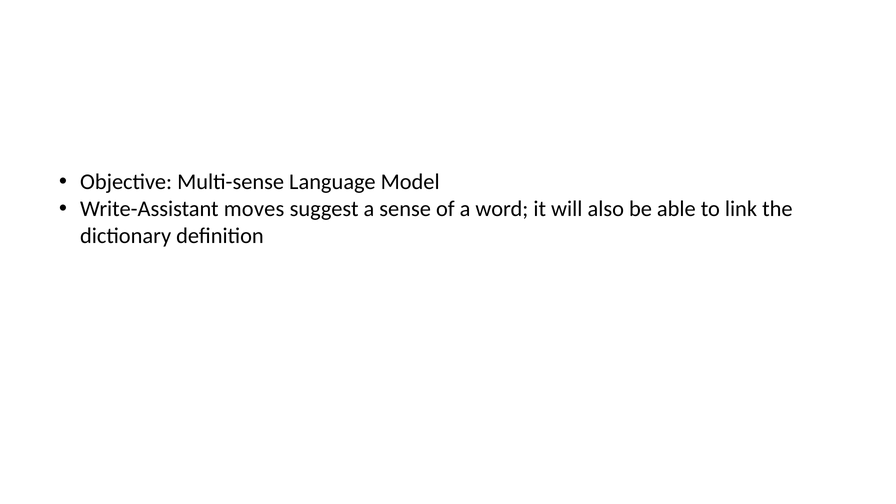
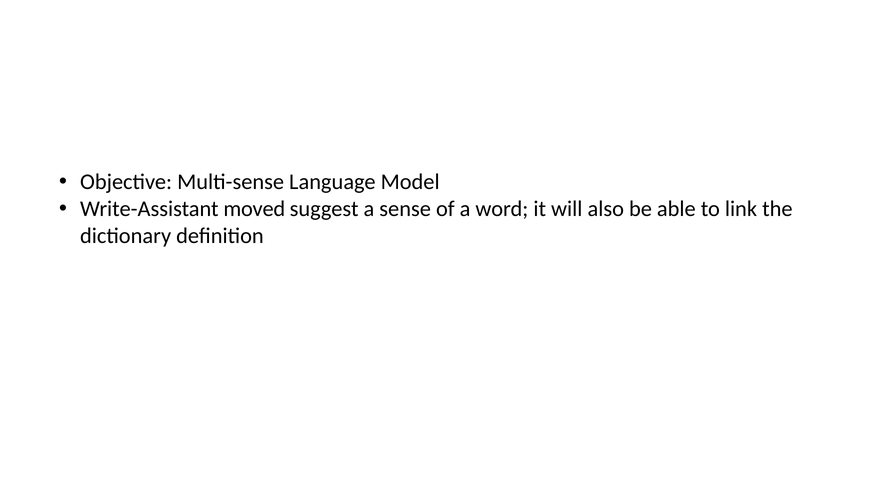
moves: moves -> moved (254, 209)
